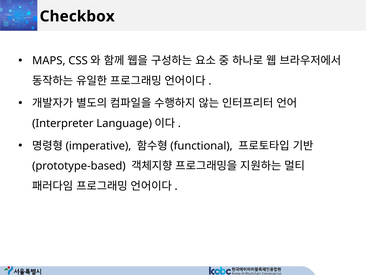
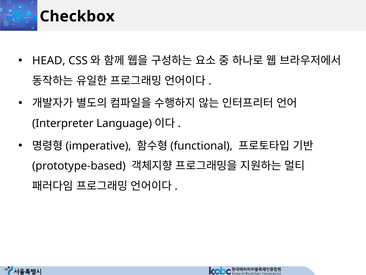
MAPS: MAPS -> HEAD (49, 61)
